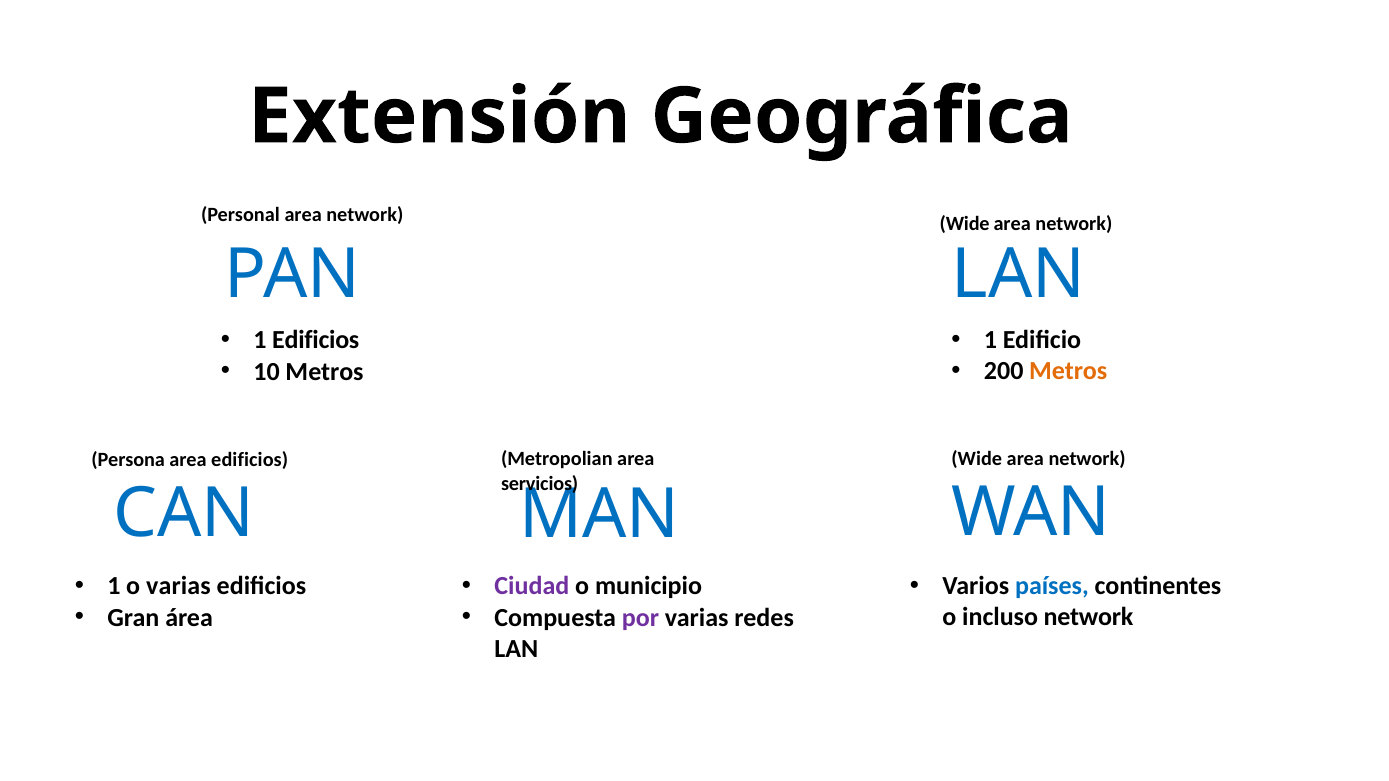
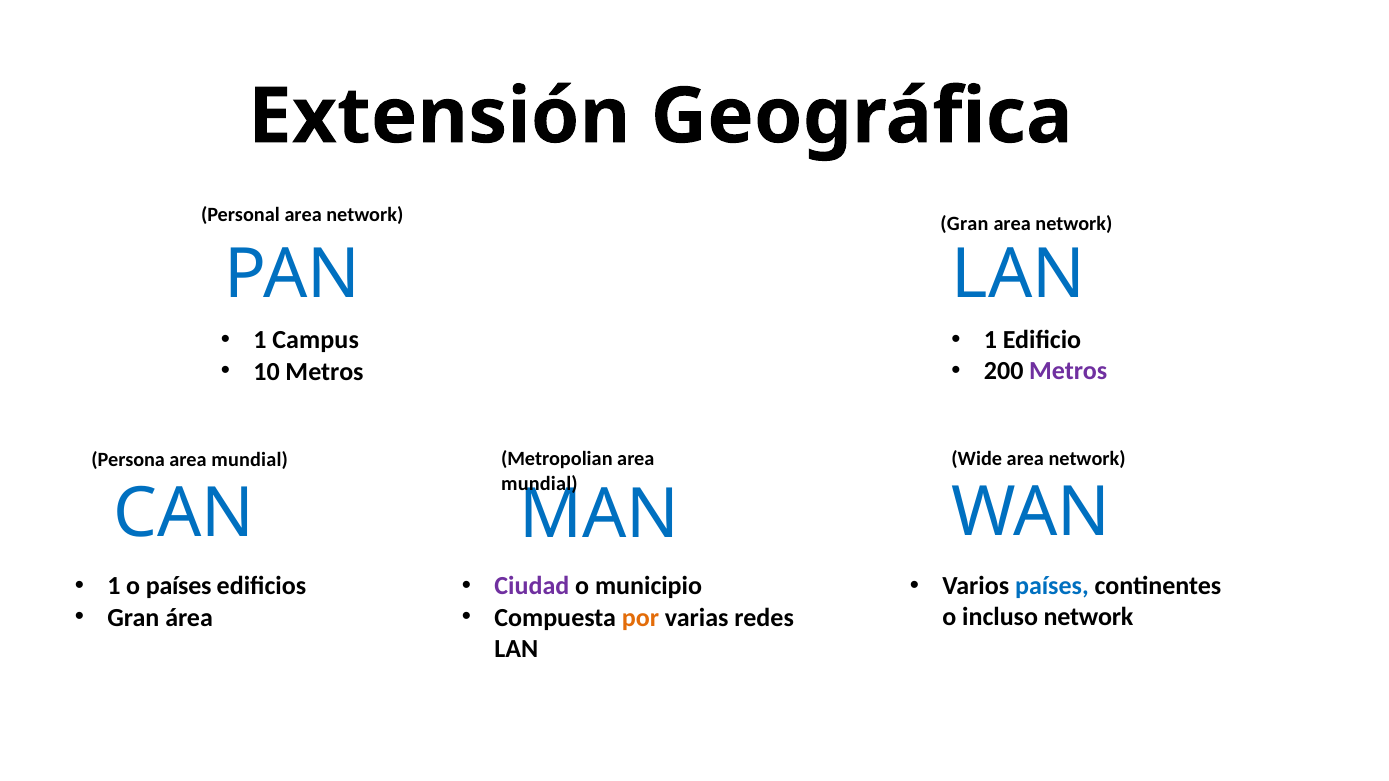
network Wide: Wide -> Gran (964, 224)
1 Edificios: Edificios -> Campus (316, 340)
Metros colour: orange -> purple (1068, 371)
edificios: edificios -> mundial (250, 460)
servicios: servicios -> mundial (539, 484)
o varias: varias -> países (179, 587)
por colour: purple -> orange (641, 618)
